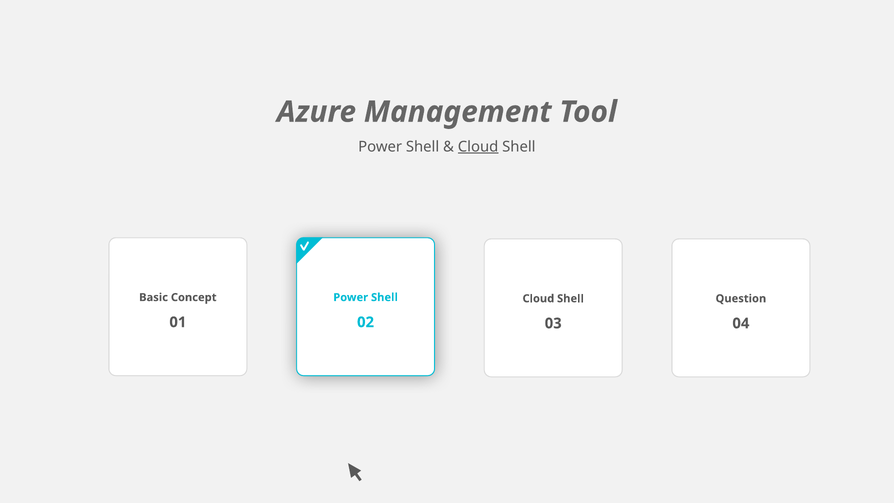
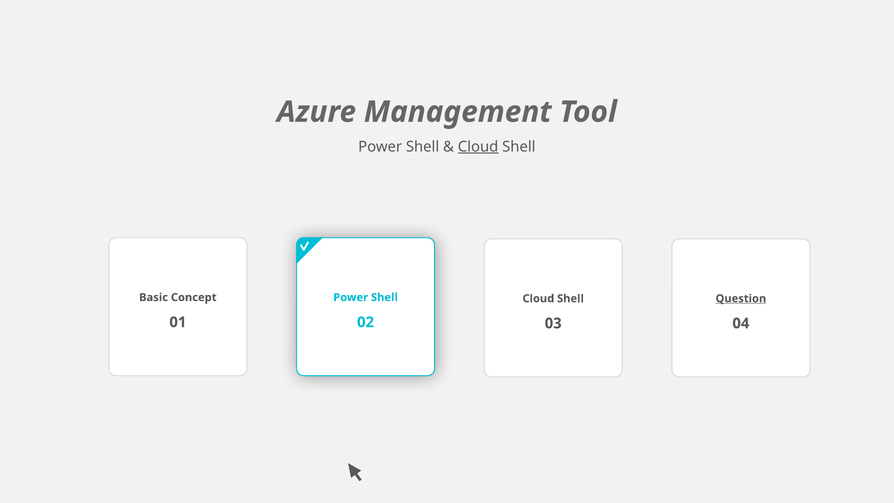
Question underline: none -> present (741, 299)
